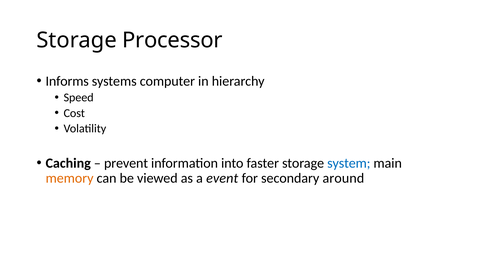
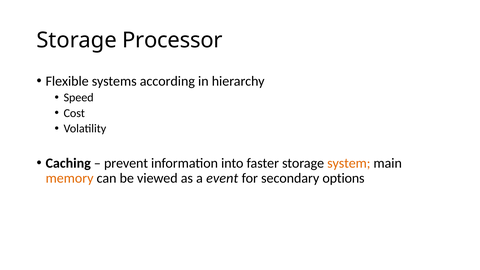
Informs: Informs -> Flexible (67, 81)
computer: computer -> according (167, 81)
system colour: blue -> orange (349, 163)
around: around -> options (344, 178)
